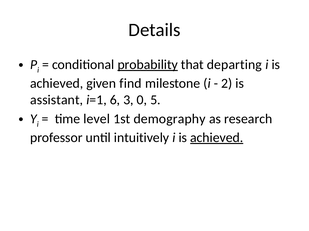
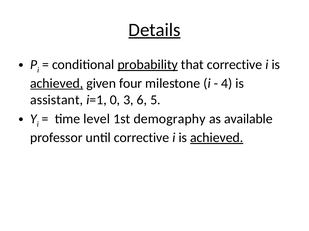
Details underline: none -> present (155, 30)
that departing: departing -> corrective (234, 65)
achieved underline: none -> present (57, 84)
find: find -> four (131, 84)
2: 2 -> 4 (227, 84)
6: 6 -> 0 (115, 100)
0: 0 -> 6 (142, 100)
research: research -> available (248, 119)
until intuitively: intuitively -> corrective (142, 138)
